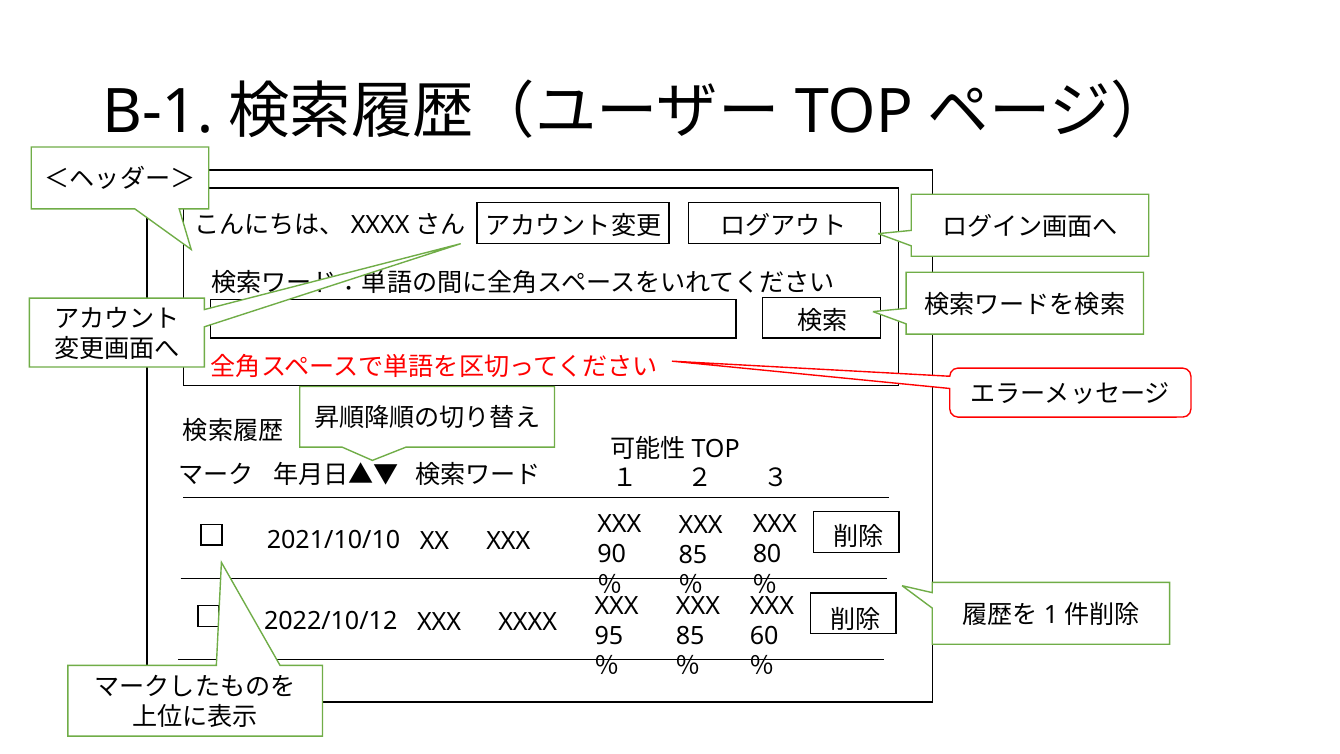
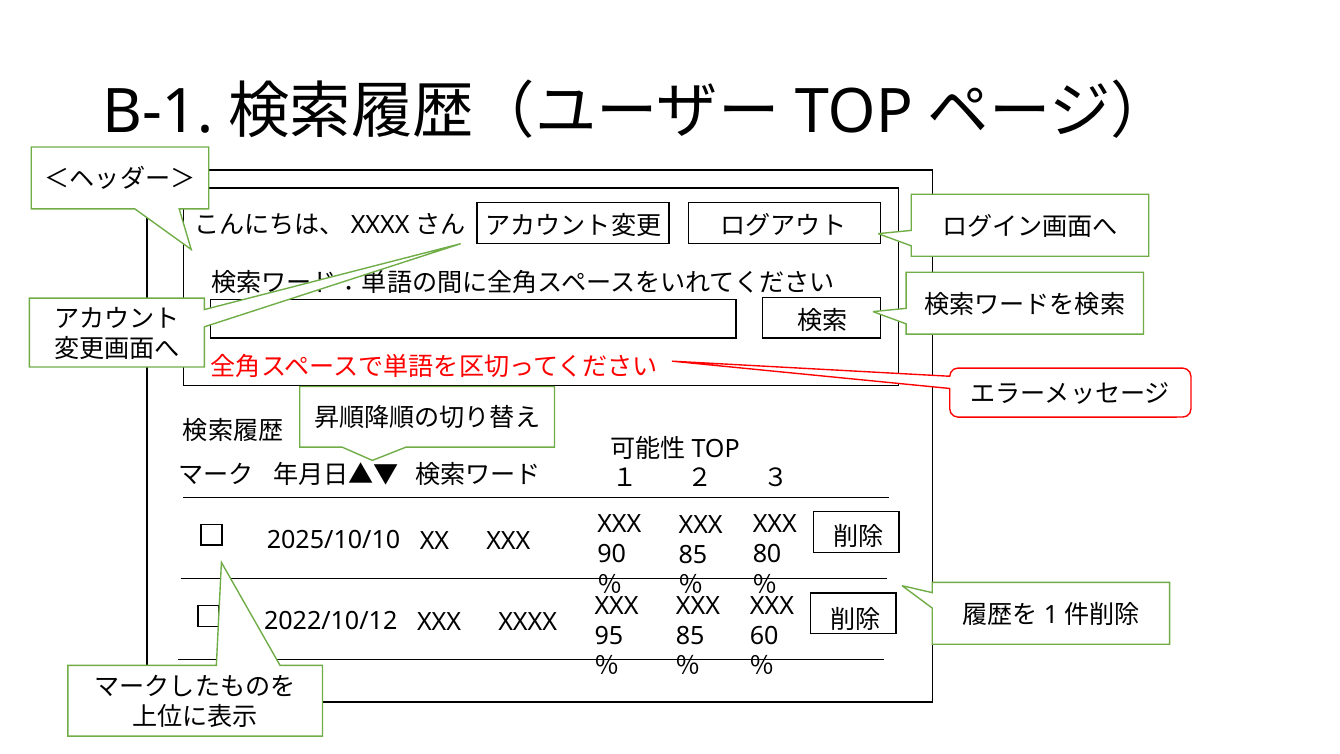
2021/10/10: 2021/10/10 -> 2025/10/10 (334, 540)
